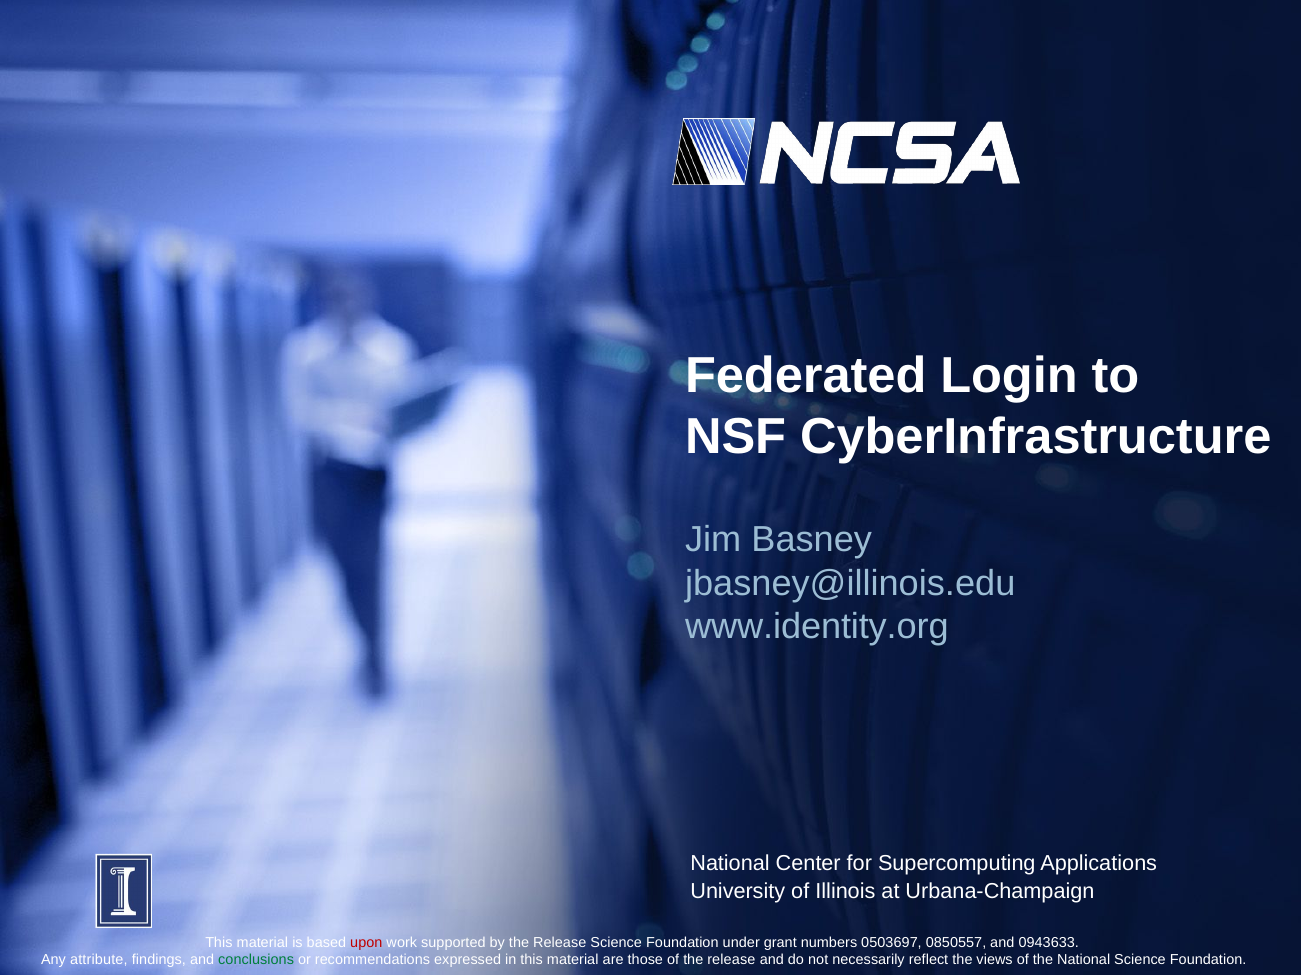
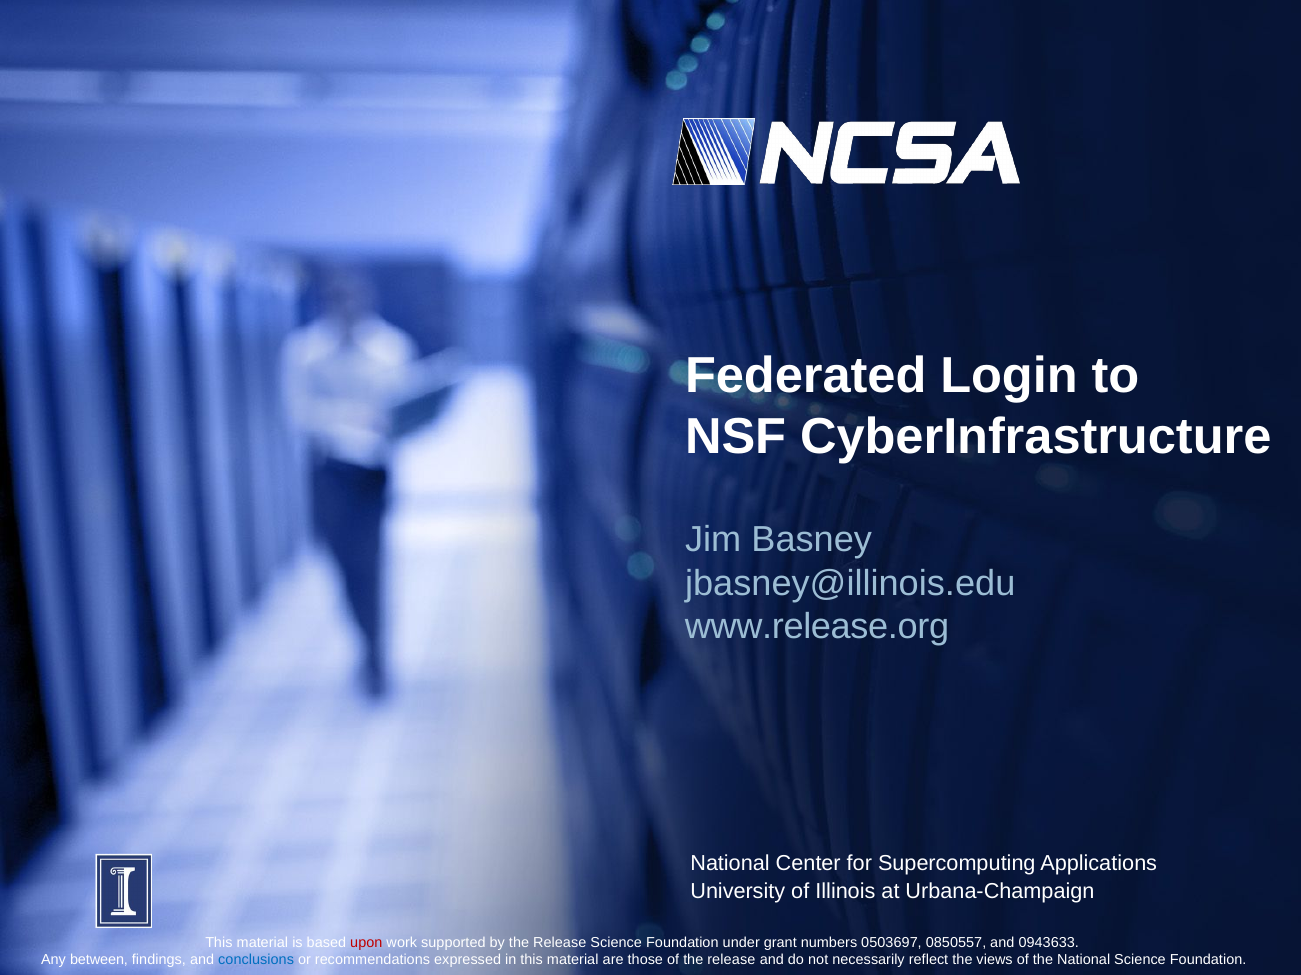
www.identity.org: www.identity.org -> www.release.org (817, 627)
attribute: attribute -> between (99, 961)
conclusions colour: green -> blue (256, 961)
